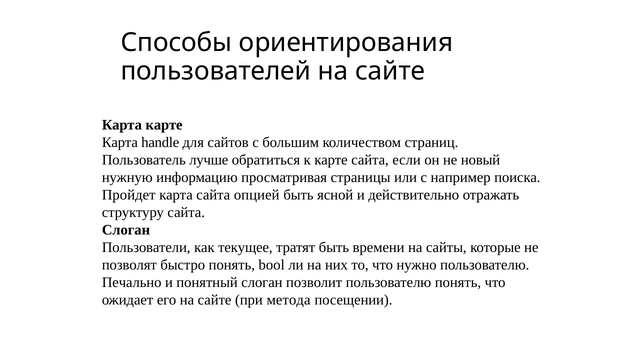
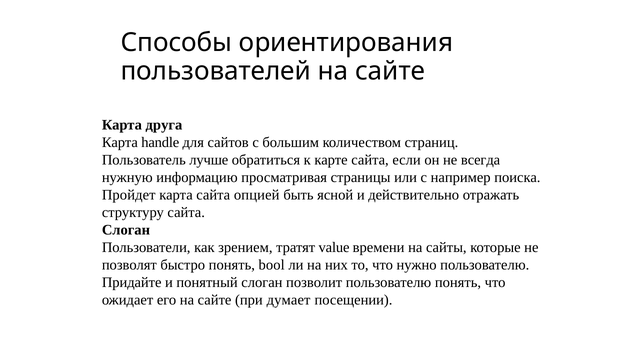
Карта карте: карте -> друга (164, 125)
новый: новый -> всегда (481, 160)
текущее: текущее -> зрением (245, 247)
тратят быть: быть -> value (334, 247)
Печально: Печально -> Придайте (132, 282)
метода: метода -> думает (289, 300)
